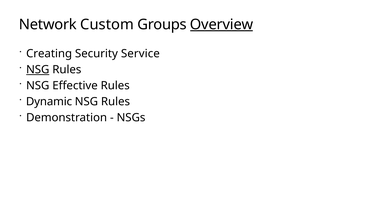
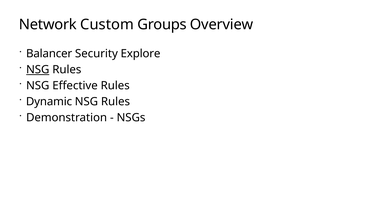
Overview underline: present -> none (222, 25)
Creating: Creating -> Balancer (49, 54)
Service: Service -> Explore (141, 54)
